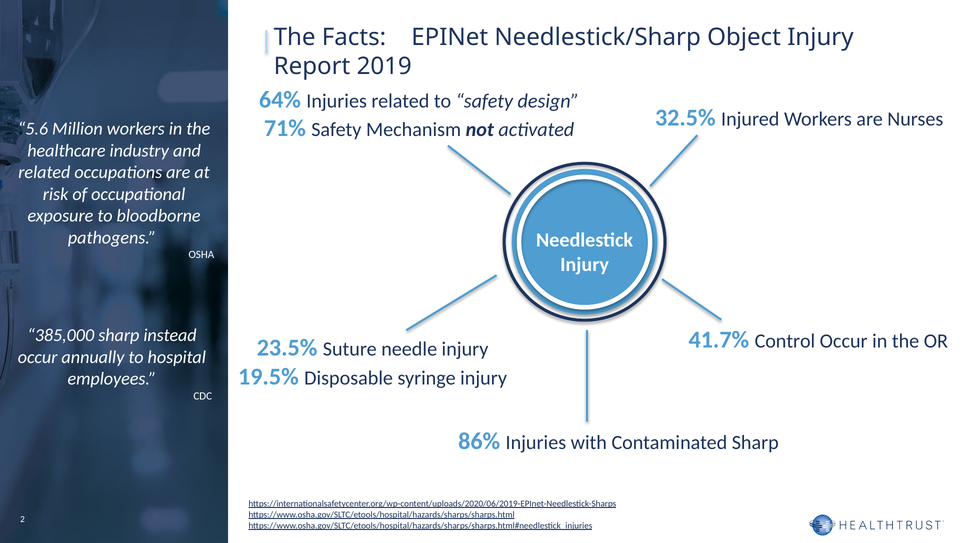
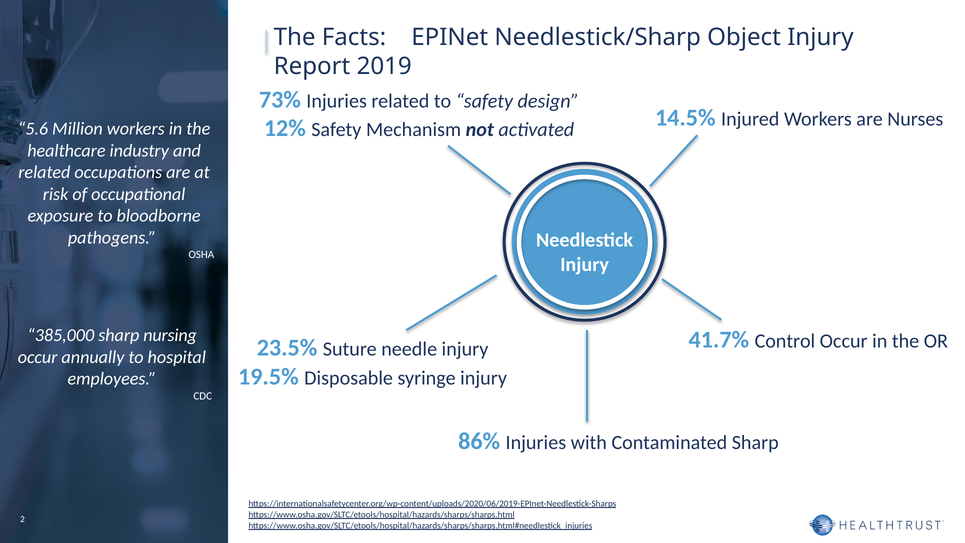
64%: 64% -> 73% (280, 100)
32.5%: 32.5% -> 14.5% (685, 118)
71%: 71% -> 12% (285, 128)
instead: instead -> nursing (170, 335)
